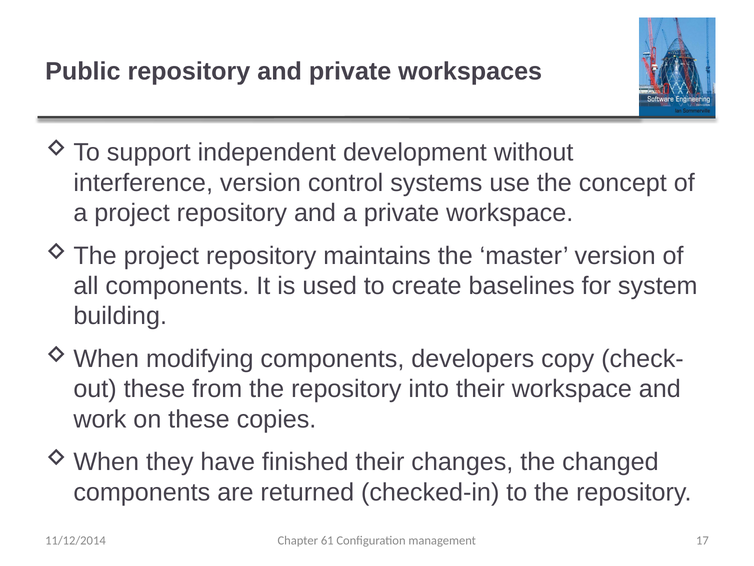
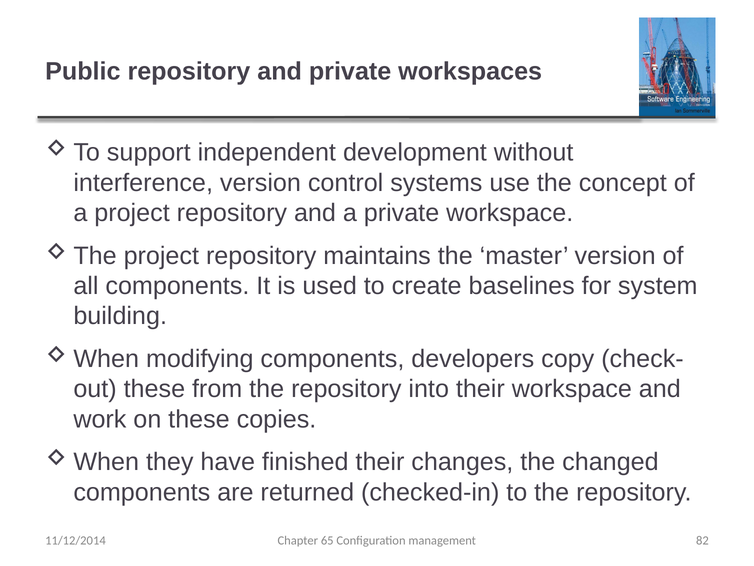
61: 61 -> 65 (327, 540)
17: 17 -> 82 (702, 540)
